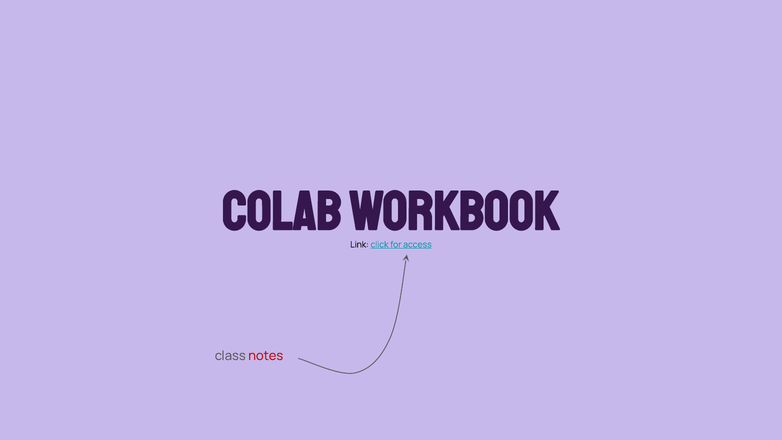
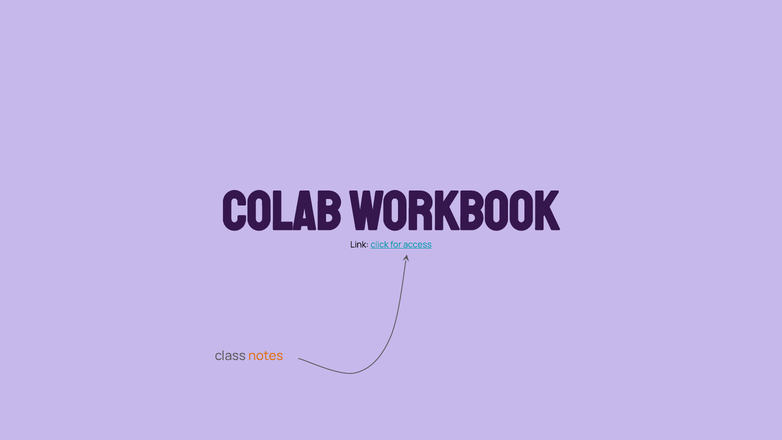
notes colour: red -> orange (266, 356)
